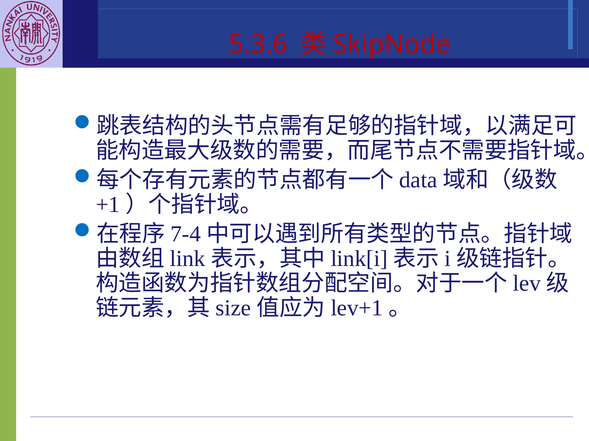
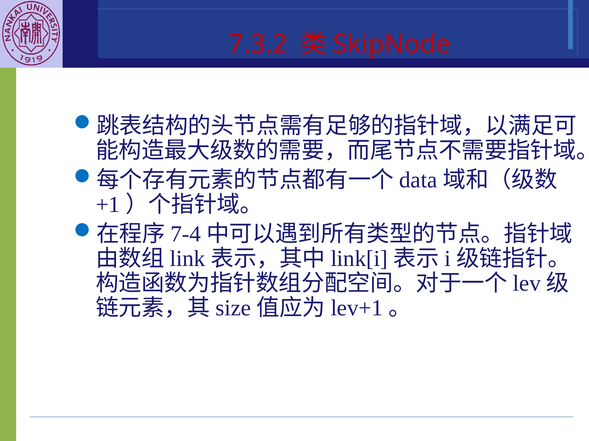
5.3.6: 5.3.6 -> 7.3.2 (258, 44)
